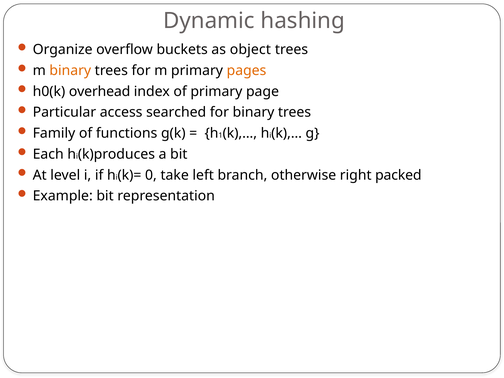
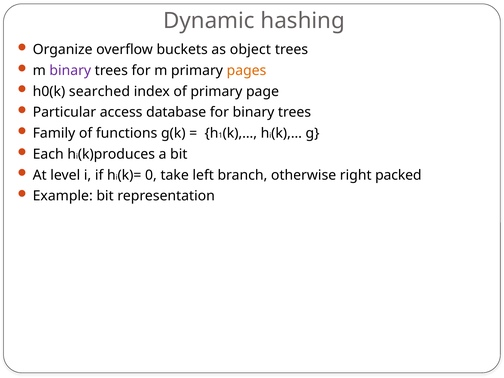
binary colour: orange -> purple (70, 71)
overhead: overhead -> searched (99, 91)
searched: searched -> database (176, 112)
